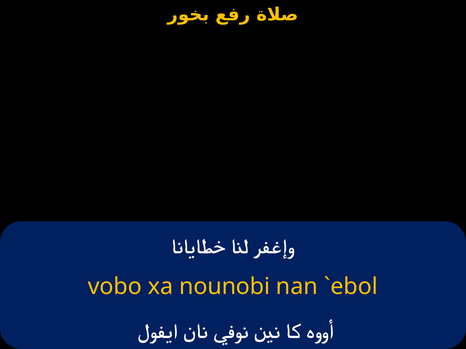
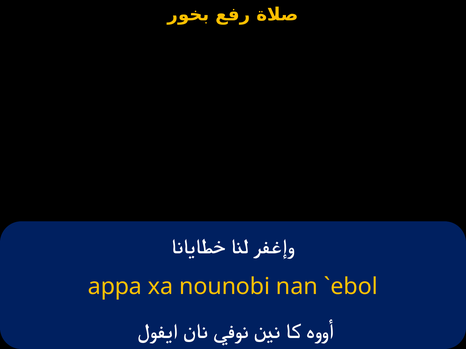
vobo: vobo -> appa (115, 287)
